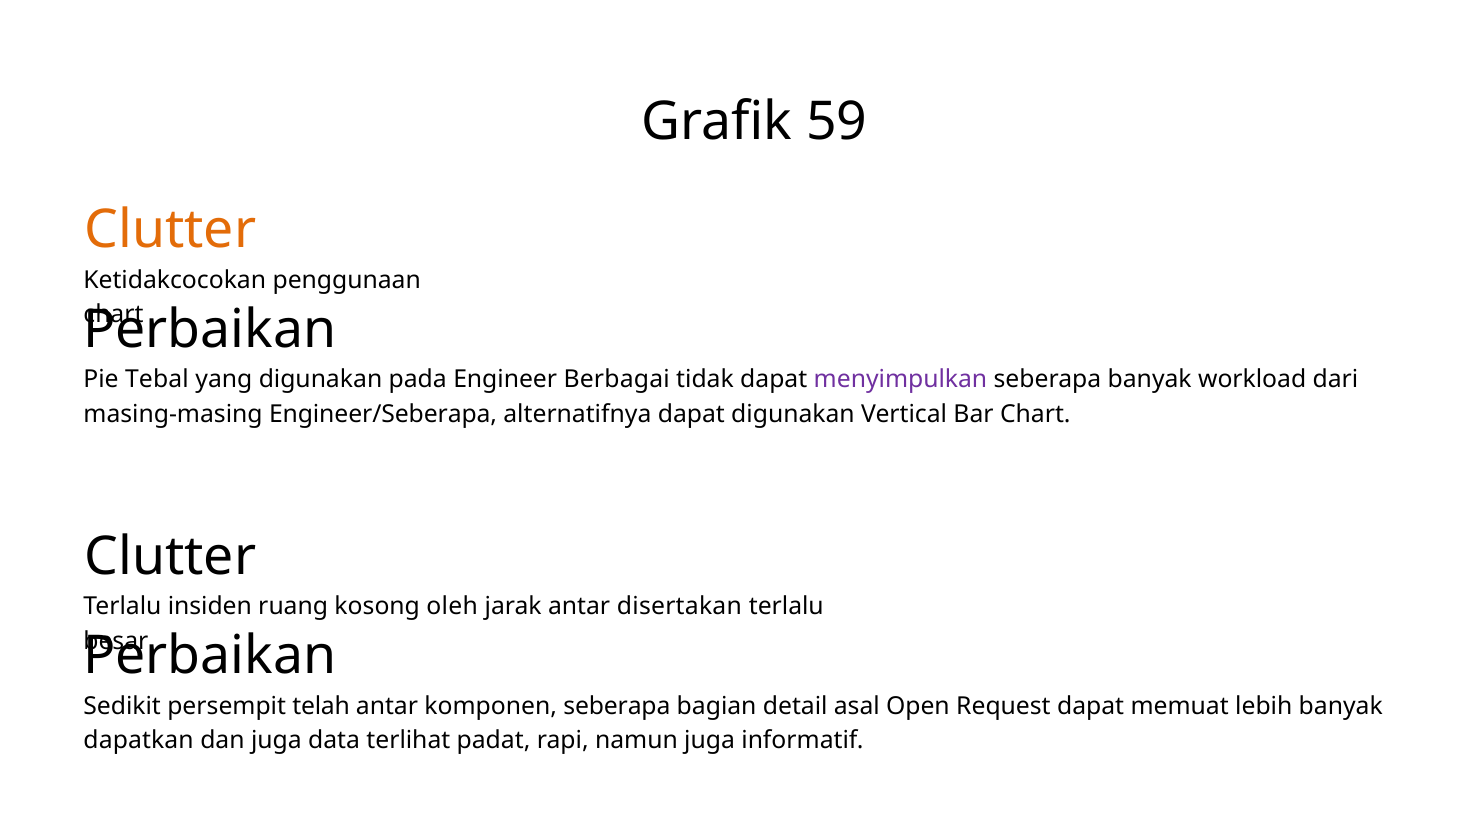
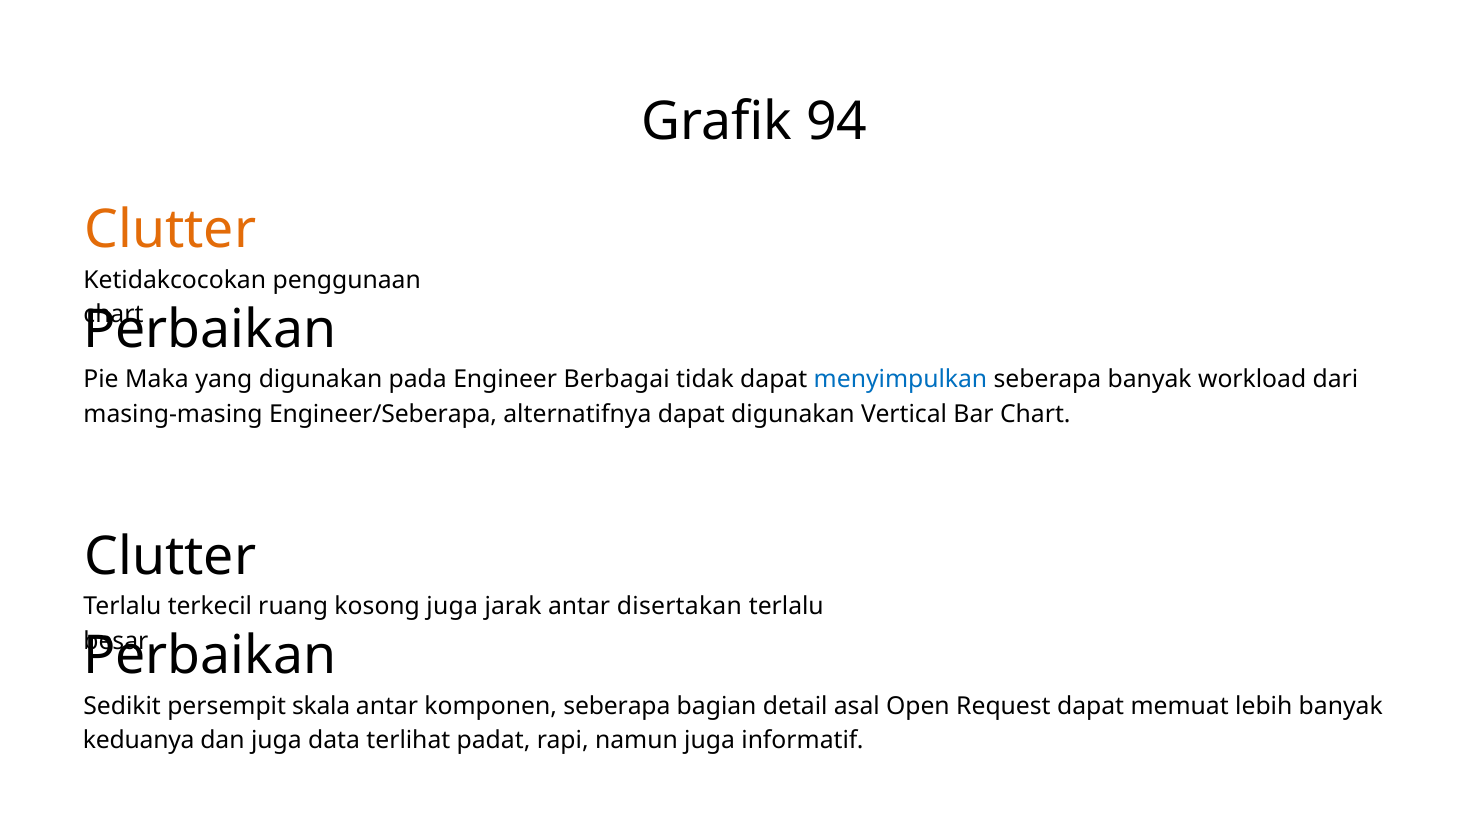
59: 59 -> 94 (837, 121)
Tebal: Tebal -> Maka (157, 380)
menyimpulkan colour: purple -> blue (901, 380)
insiden: insiden -> terkecil (210, 607)
kosong oleh: oleh -> juga (452, 607)
telah: telah -> skala (321, 706)
dapatkan: dapatkan -> keduanya (139, 741)
